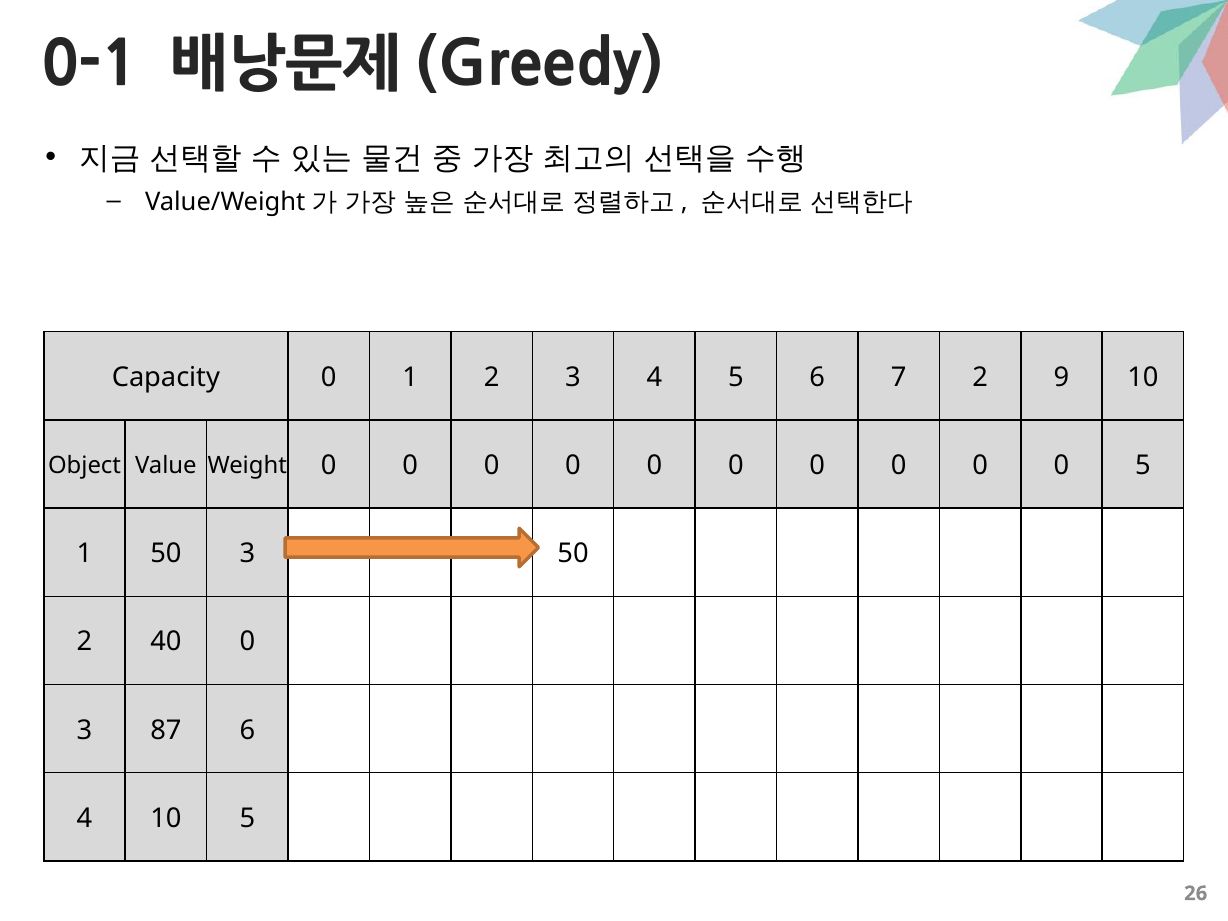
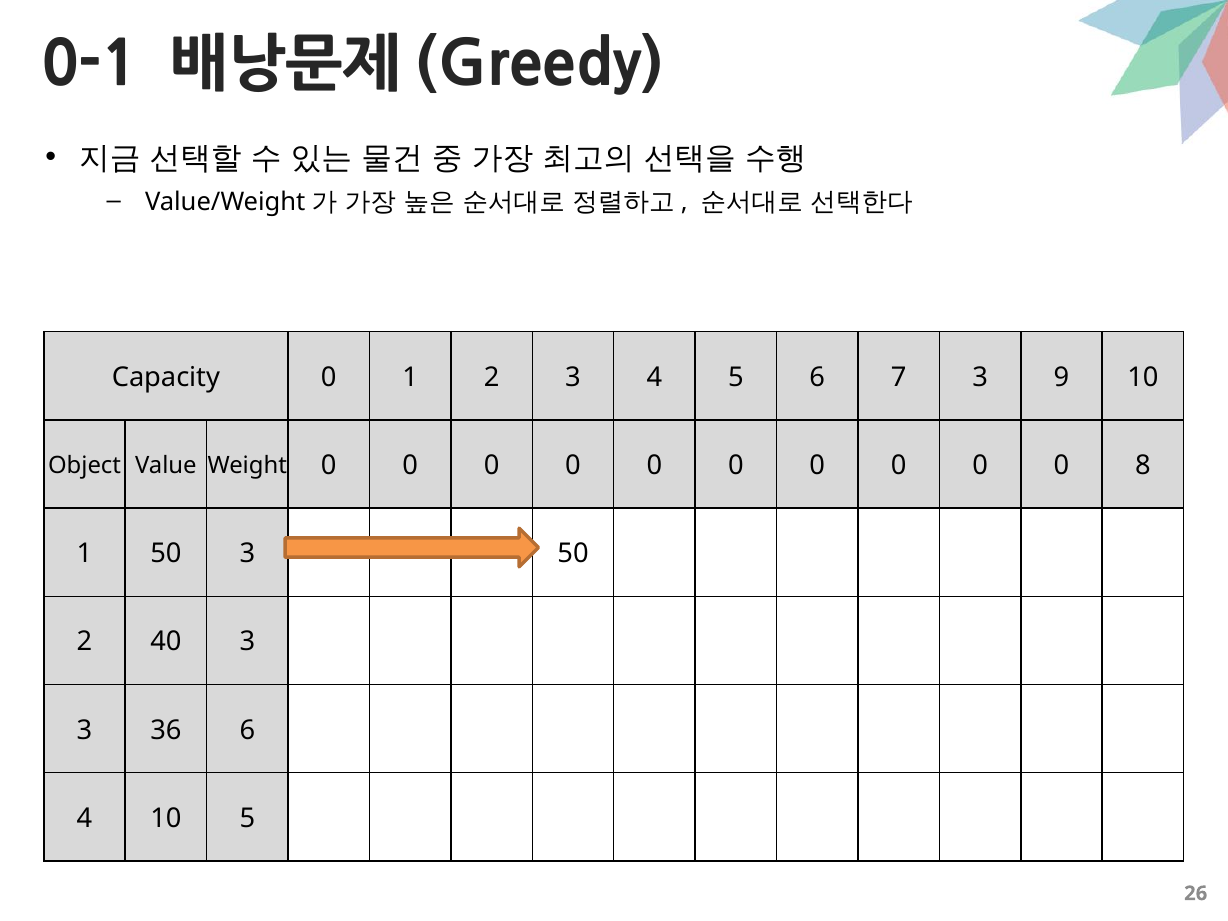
7 2: 2 -> 3 (980, 377)
0 5: 5 -> 8 (1143, 466)
40 0: 0 -> 3 (247, 642)
87: 87 -> 36 (166, 730)
